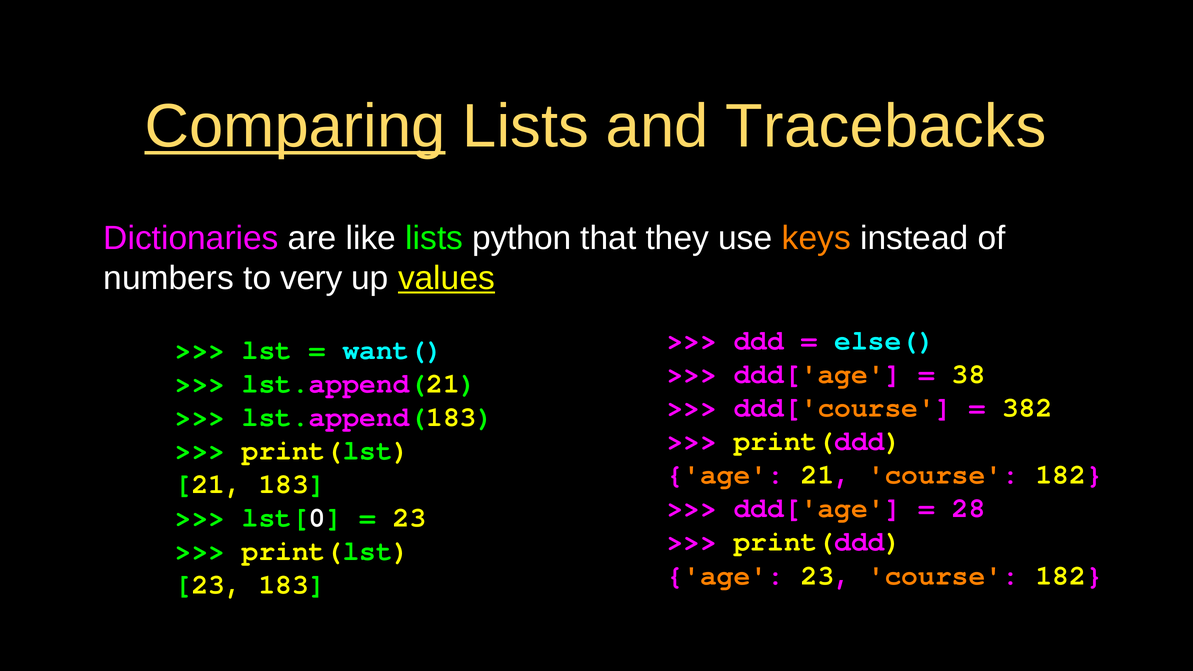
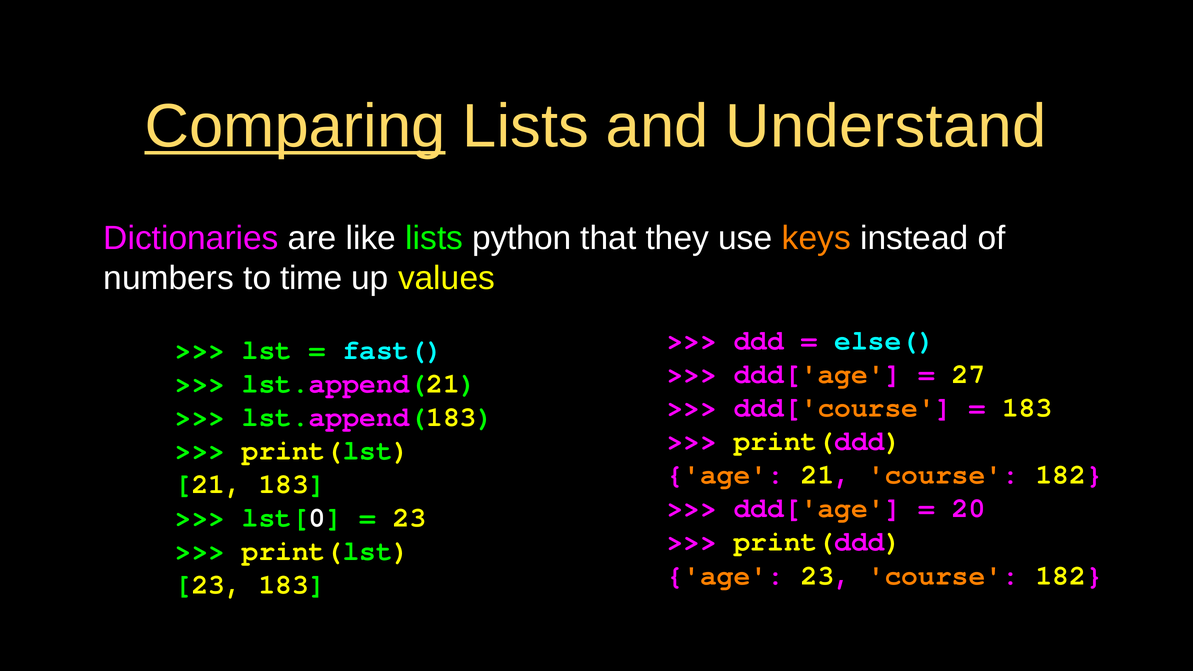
Tracebacks: Tracebacks -> Understand (886, 126)
very: very -> time (311, 278)
values underline: present -> none (446, 278)
want(: want( -> fast( (393, 350)
38: 38 -> 27 (969, 374)
382: 382 -> 183 (1027, 408)
28: 28 -> 20 (969, 508)
